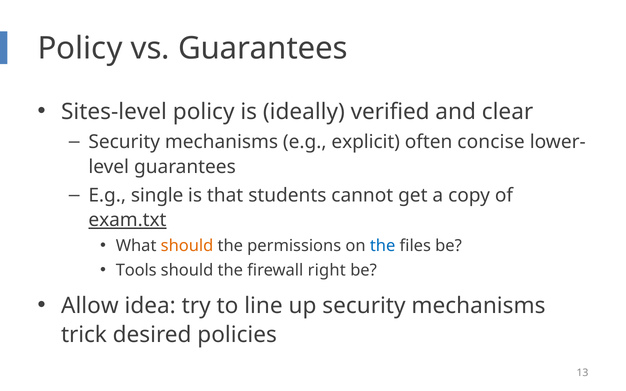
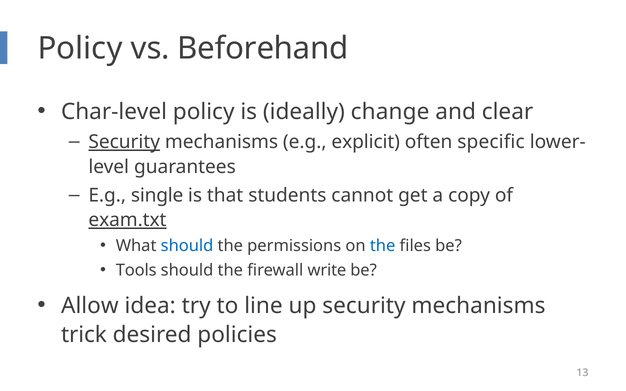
vs Guarantees: Guarantees -> Beforehand (263, 49)
Sites-level: Sites-level -> Char-level (114, 112)
verified: verified -> change (390, 112)
Security underline: none -> present (124, 142)
concise: concise -> specific (491, 142)
should colour: orange -> blue (187, 246)
right: right -> write (327, 271)
